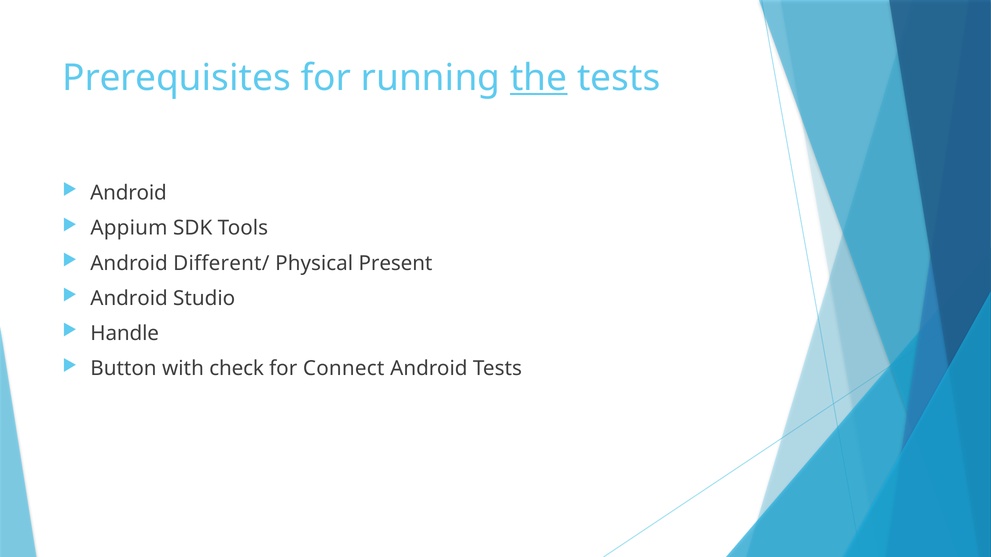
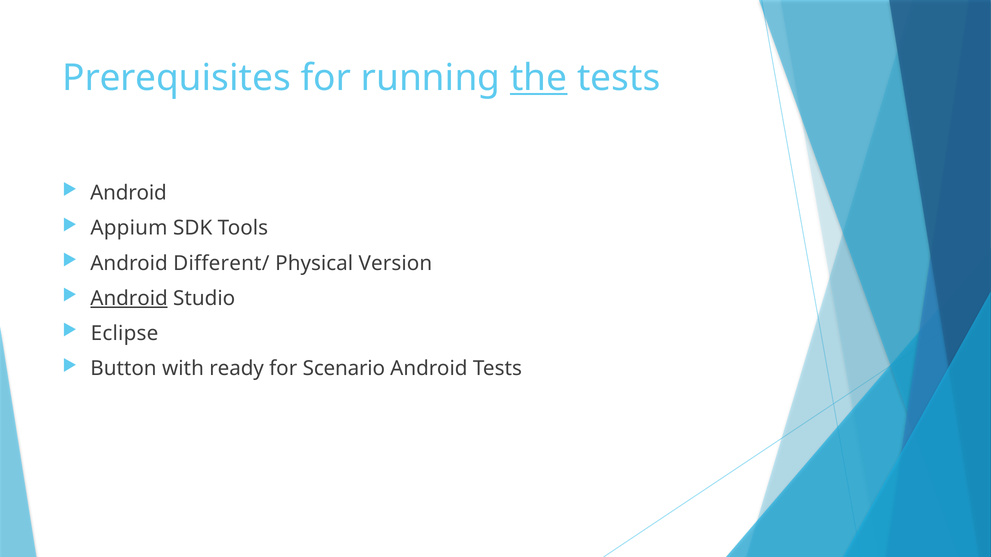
Present: Present -> Version (395, 264)
Android underline: none -> present (129, 299)
Handle: Handle -> Eclipse (125, 334)
check: check -> ready (237, 369)
Connect: Connect -> Scenario (344, 369)
